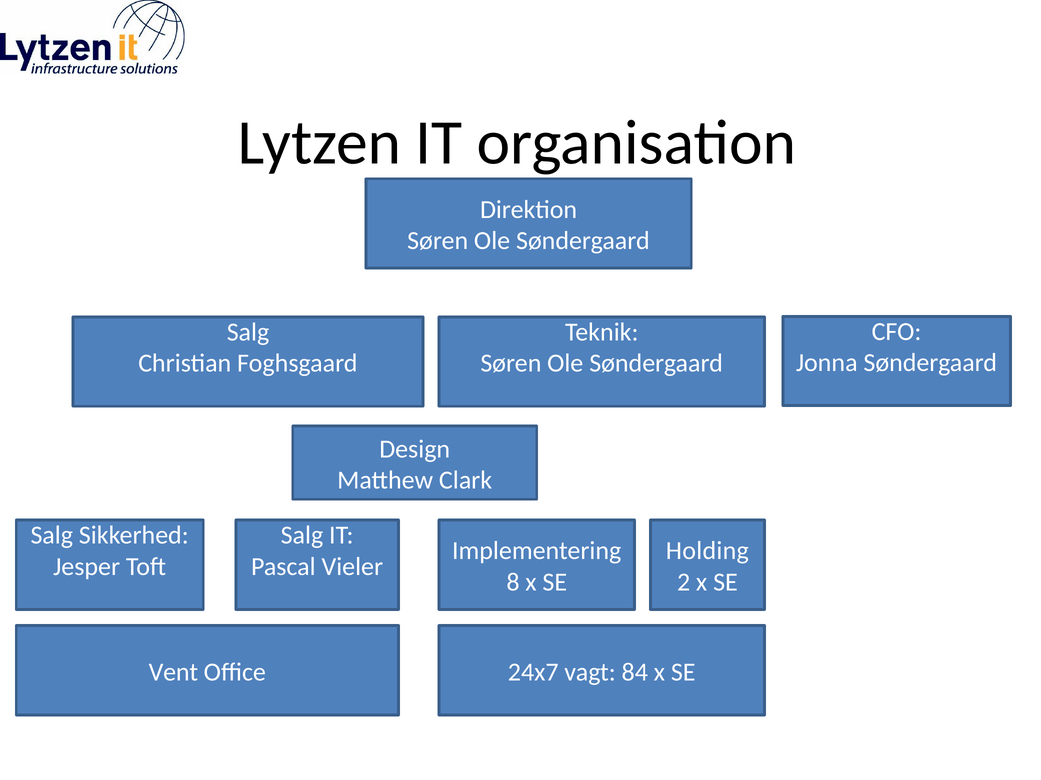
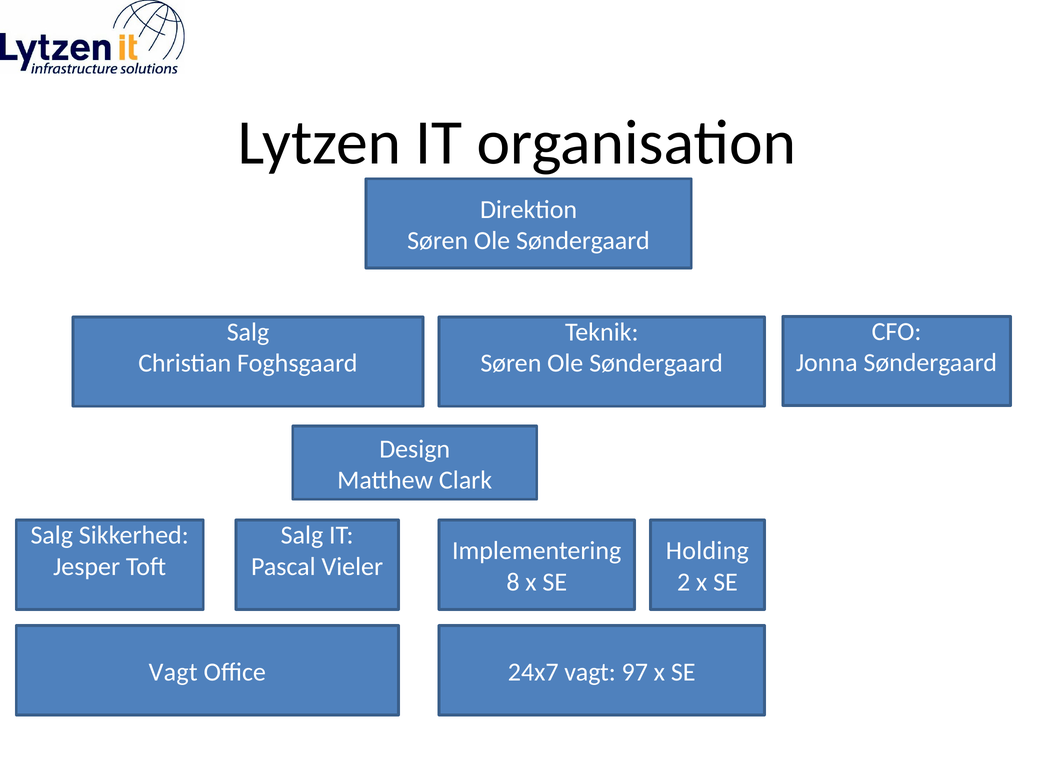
Vent: Vent -> Vagt (173, 673)
84: 84 -> 97 (635, 673)
